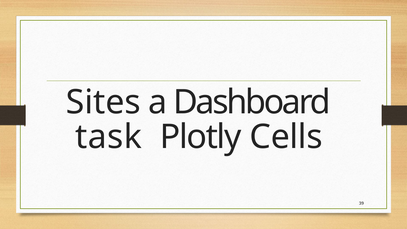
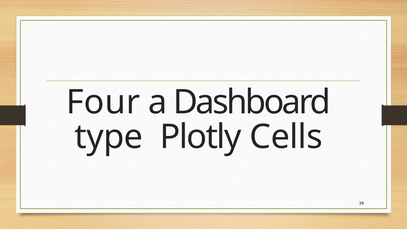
Sites: Sites -> Four (103, 102)
task: task -> type (109, 137)
